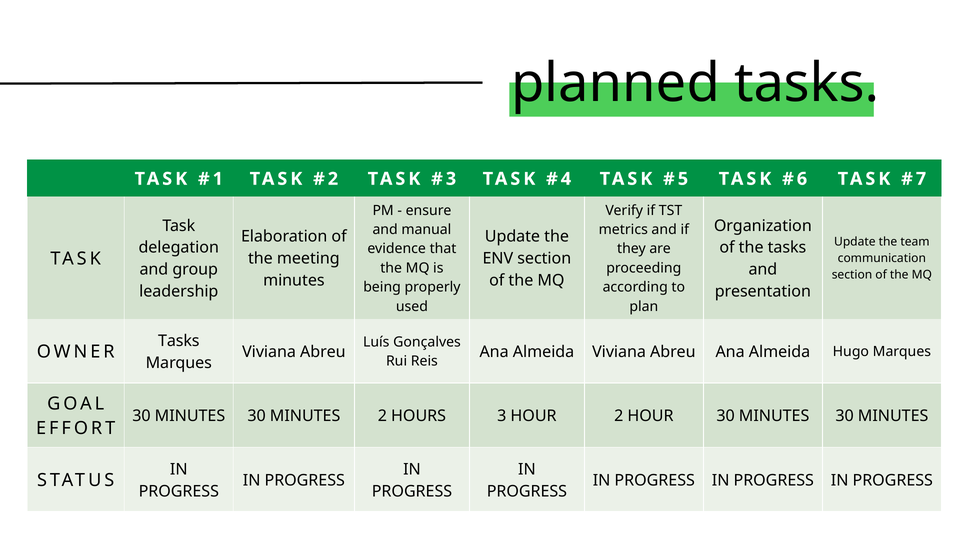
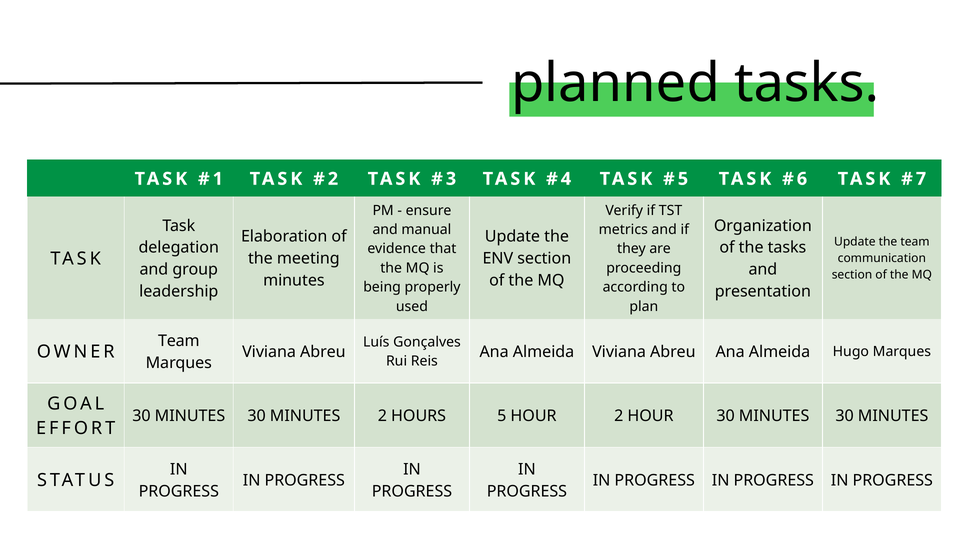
Tasks: Tasks -> Team (179, 341)
3: 3 -> 5 (502, 416)
